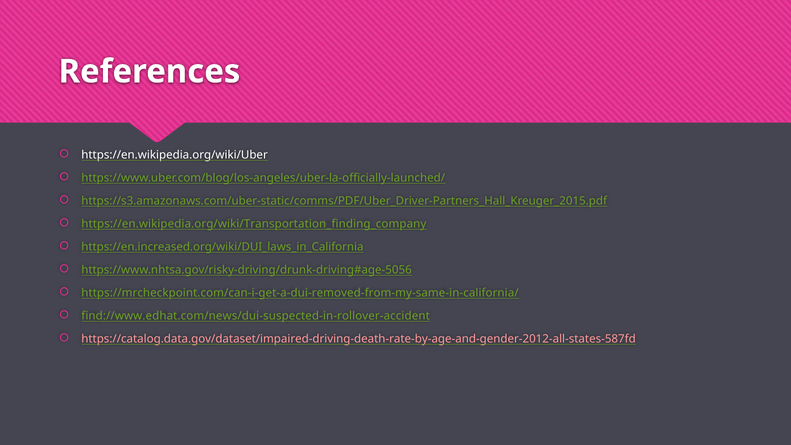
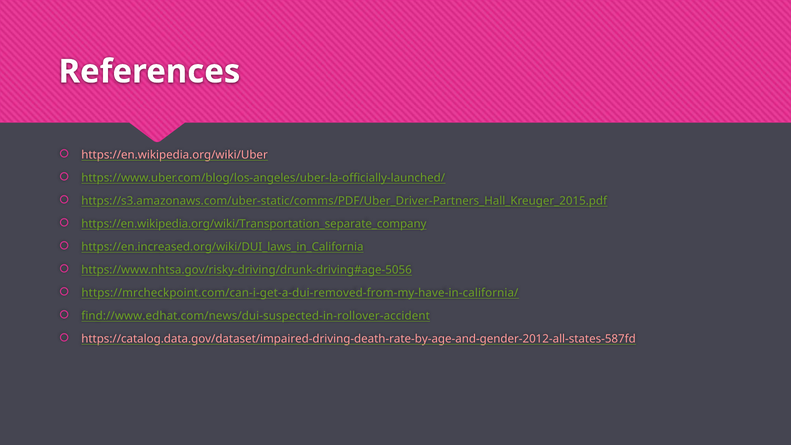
https://en.wikipedia.org/wiki/Uber colour: white -> pink (175, 155)
https://en.wikipedia.org/wiki/Transportation_finding_company: https://en.wikipedia.org/wiki/Transportation_finding_company -> https://en.wikipedia.org/wiki/Transportation_separate_company (254, 224)
https://mrcheckpoint.com/can-i-get-a-dui-removed-from-my-same-in-california/: https://mrcheckpoint.com/can-i-get-a-dui-removed-from-my-same-in-california/ -> https://mrcheckpoint.com/can-i-get-a-dui-removed-from-my-have-in-california/ (300, 293)
